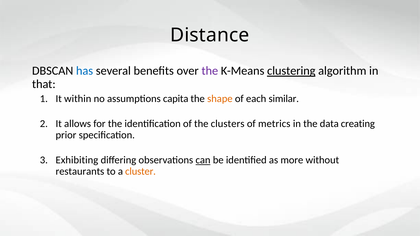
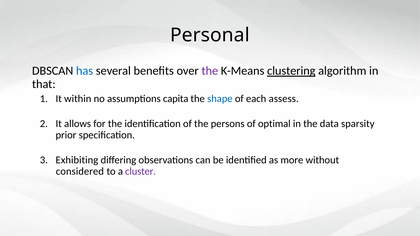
Distance: Distance -> Personal (210, 35)
shape colour: orange -> blue (220, 99)
similar: similar -> assess (284, 99)
clusters: clusters -> persons (228, 124)
metrics: metrics -> optimal (274, 124)
creating: creating -> sparsity (358, 124)
can underline: present -> none (203, 160)
restaurants: restaurants -> considered (80, 172)
cluster colour: orange -> purple (141, 172)
